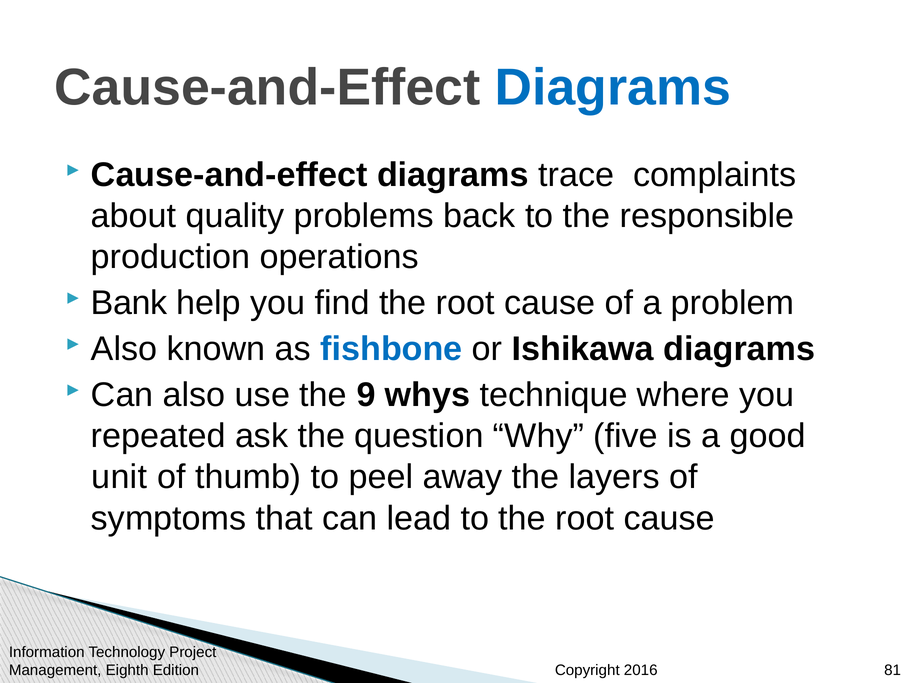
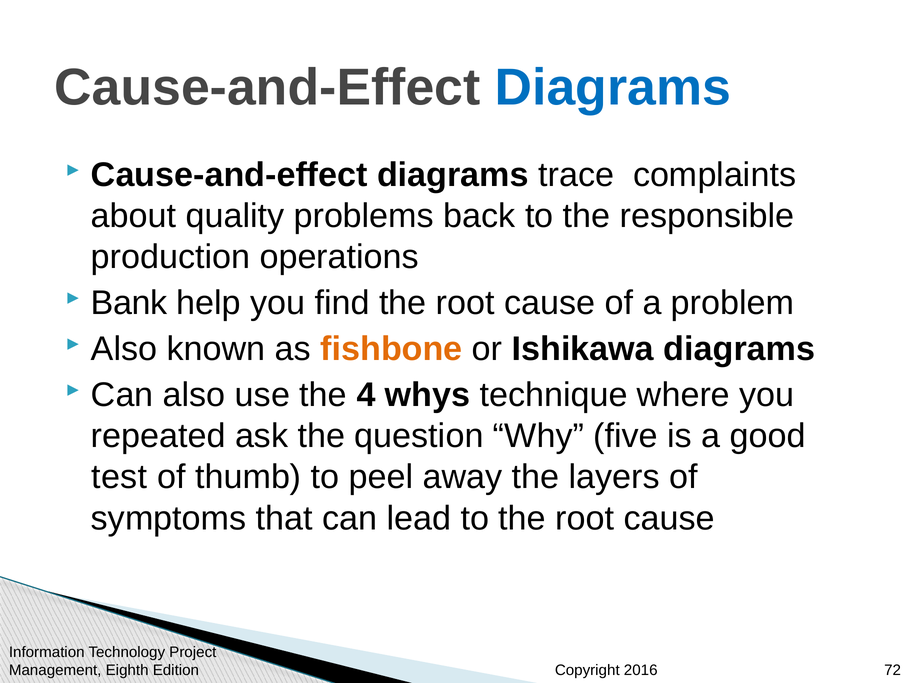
fishbone colour: blue -> orange (391, 349)
9: 9 -> 4 (366, 395)
unit: unit -> test (119, 477)
81: 81 -> 72 (893, 670)
